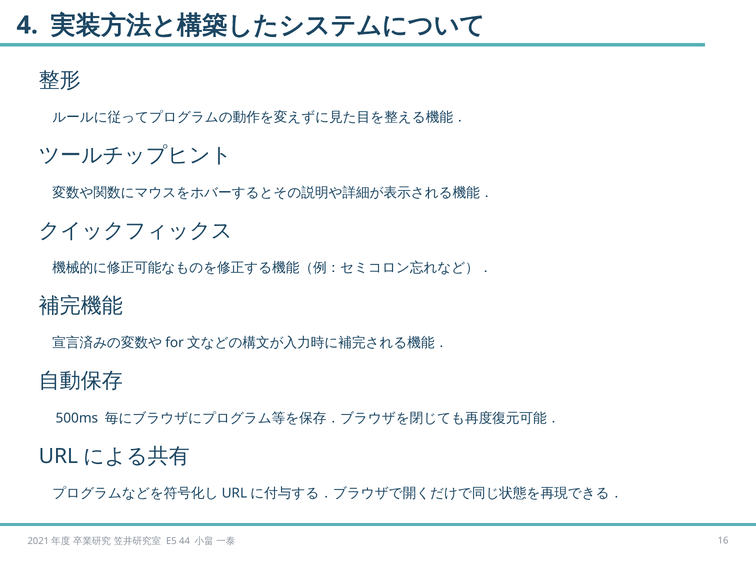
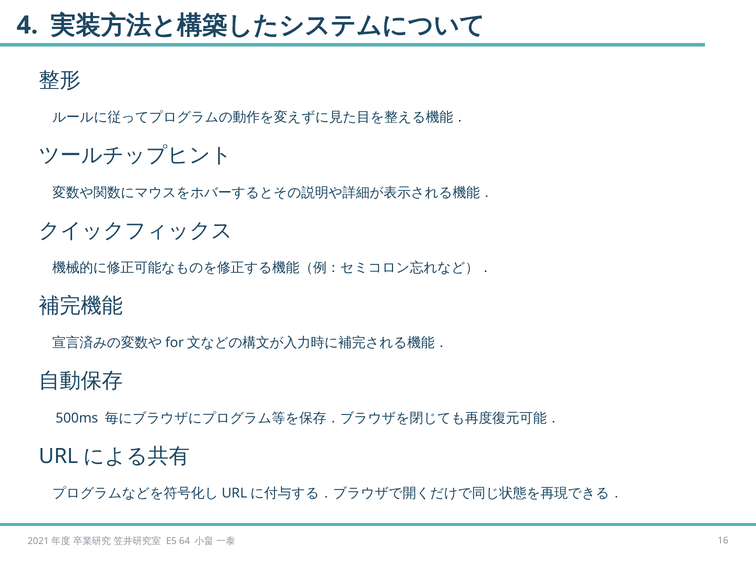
44: 44 -> 64 (185, 541)
